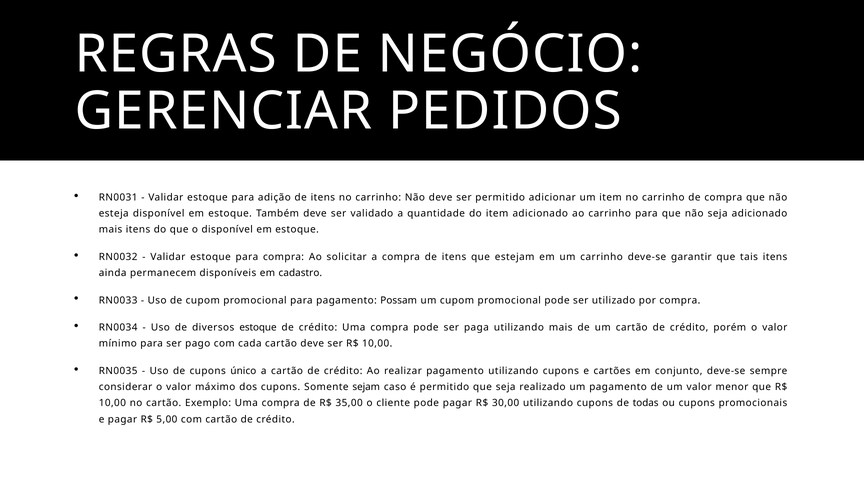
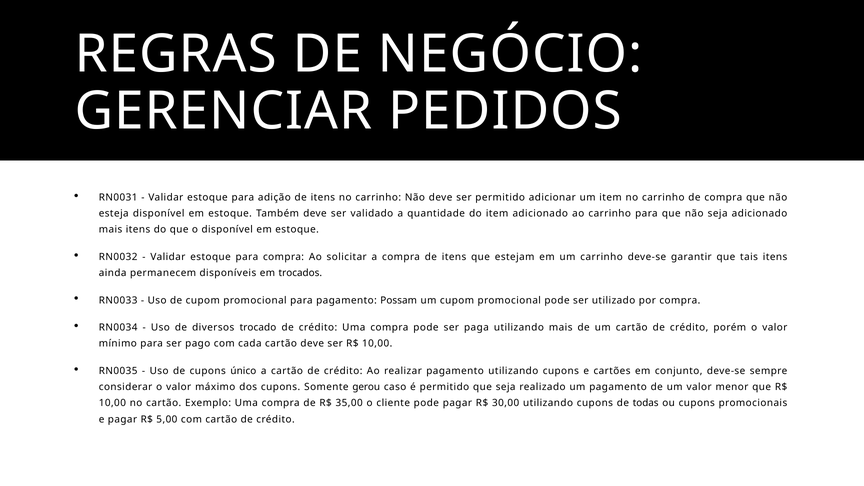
cadastro: cadastro -> trocados (300, 273)
diversos estoque: estoque -> trocado (258, 328)
sejam: sejam -> gerou (366, 387)
